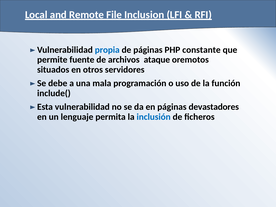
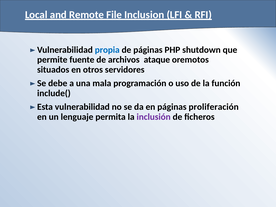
constante: constante -> shutdown (201, 50)
devastadores: devastadores -> proliferación (214, 107)
inclusión colour: blue -> purple (154, 117)
